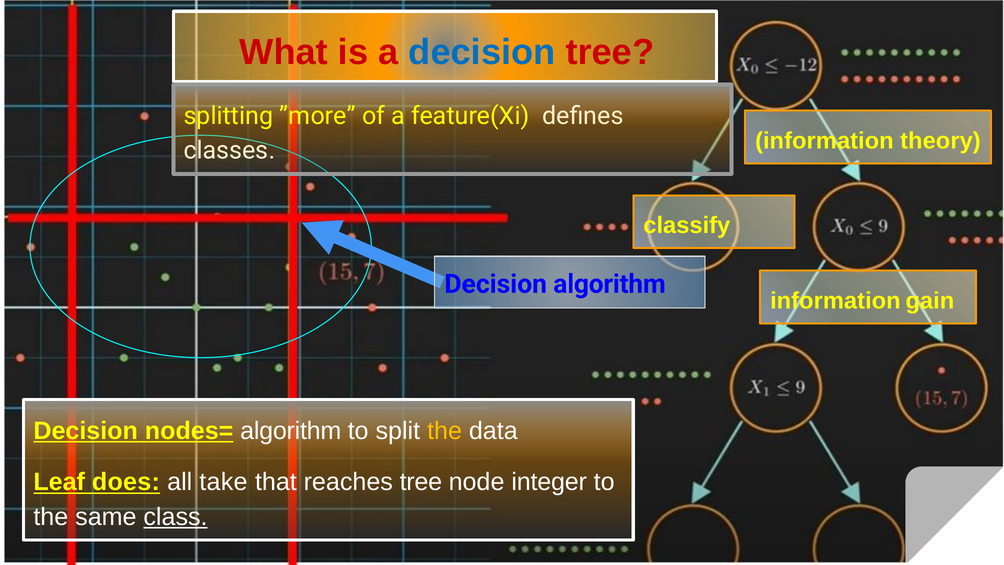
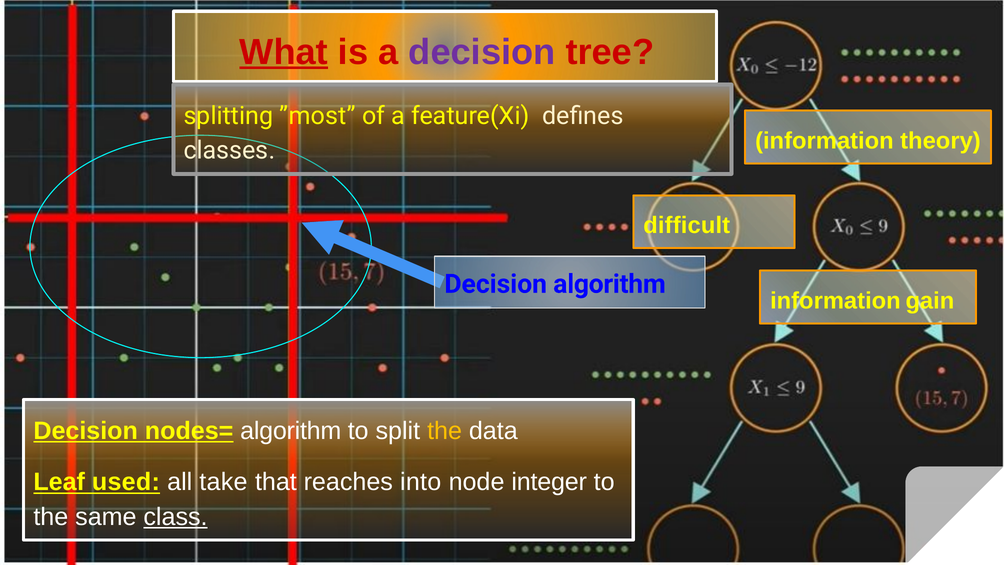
What underline: none -> present (284, 52)
decision colour: blue -> purple (482, 52)
”more: ”more -> ”most (318, 116)
classify: classify -> difficult (687, 225)
does: does -> used (126, 482)
reaches tree: tree -> into (421, 482)
